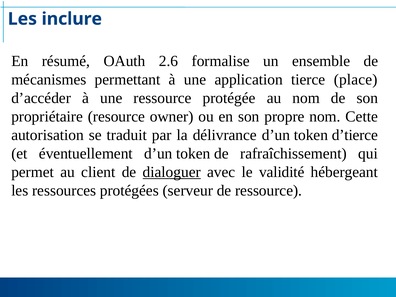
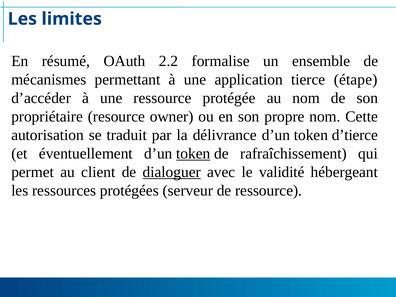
inclure: inclure -> limites (72, 19)
2.6: 2.6 -> 2.2 (169, 61)
place: place -> étape (356, 80)
token underline: none -> present (193, 153)
